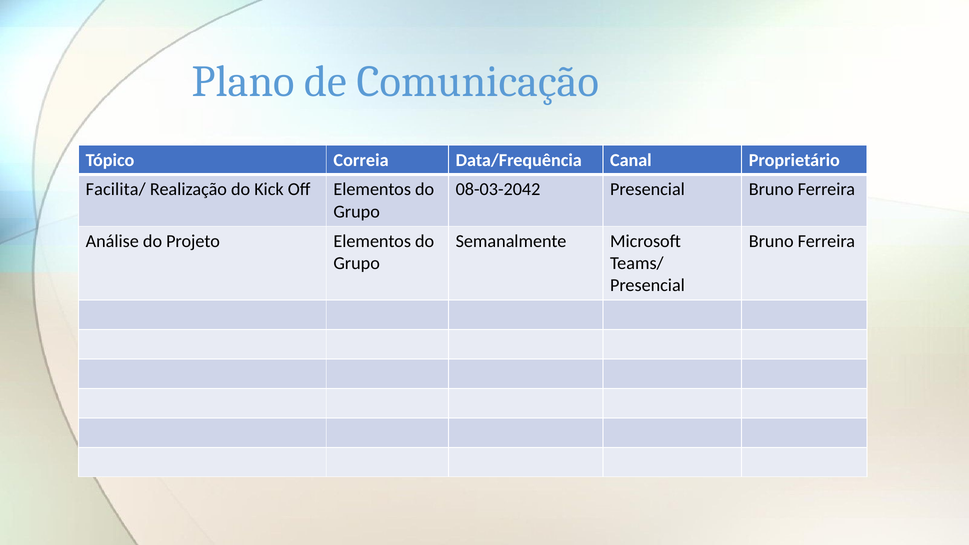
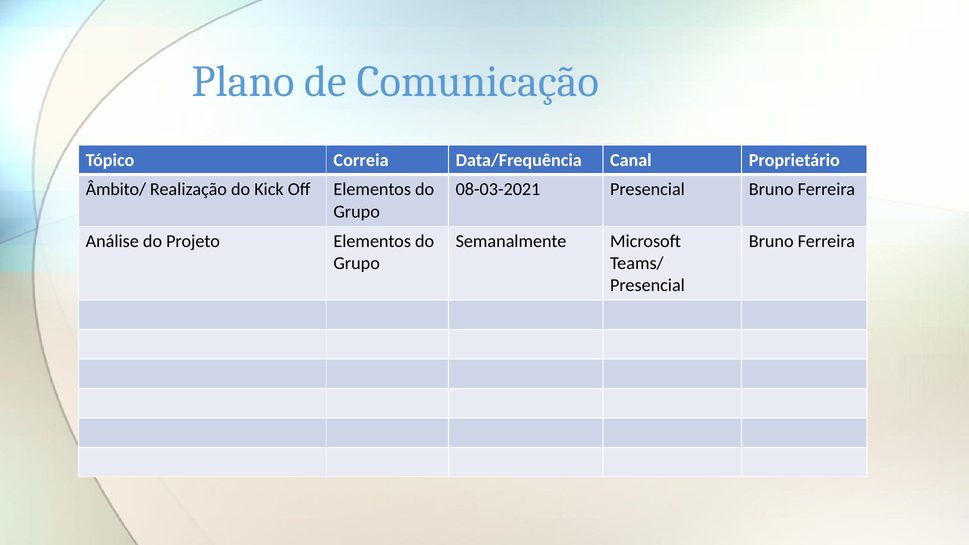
Facilita/: Facilita/ -> Âmbito/ (116, 190)
08-03-2042: 08-03-2042 -> 08-03-2021 (498, 190)
